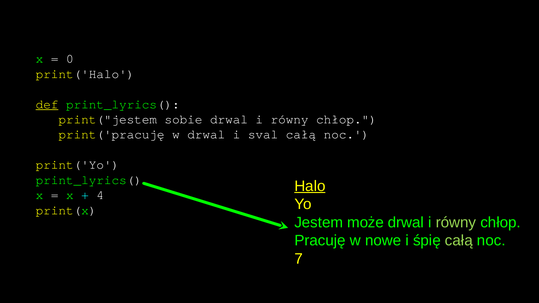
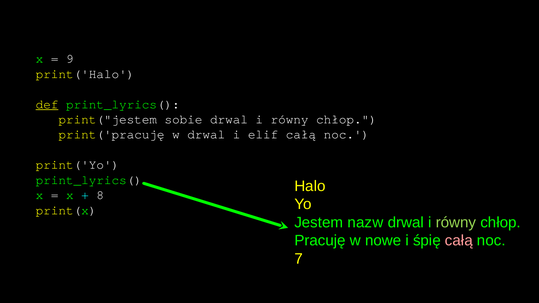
0: 0 -> 9 (70, 59)
sval: sval -> elif (263, 135)
Halo underline: present -> none (310, 186)
4: 4 -> 8 (100, 195)
może: może -> nazw (365, 223)
całą colour: light green -> pink (459, 241)
